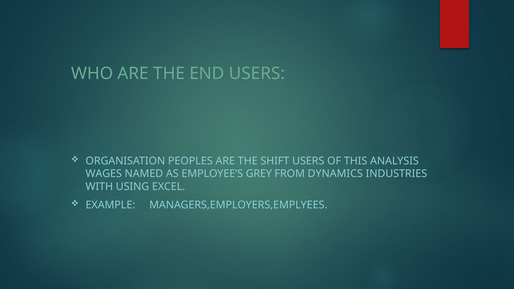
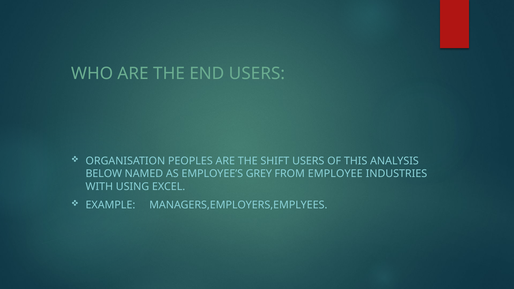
WAGES: WAGES -> BELOW (104, 174)
DYNAMICS: DYNAMICS -> EMPLOYEE (335, 174)
